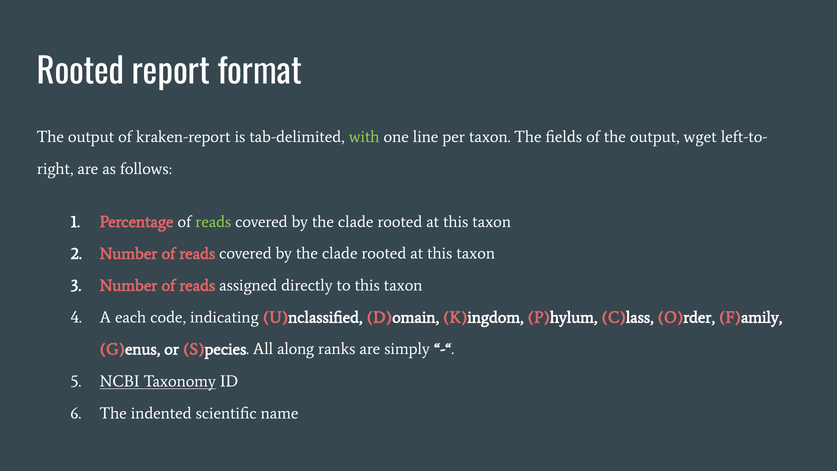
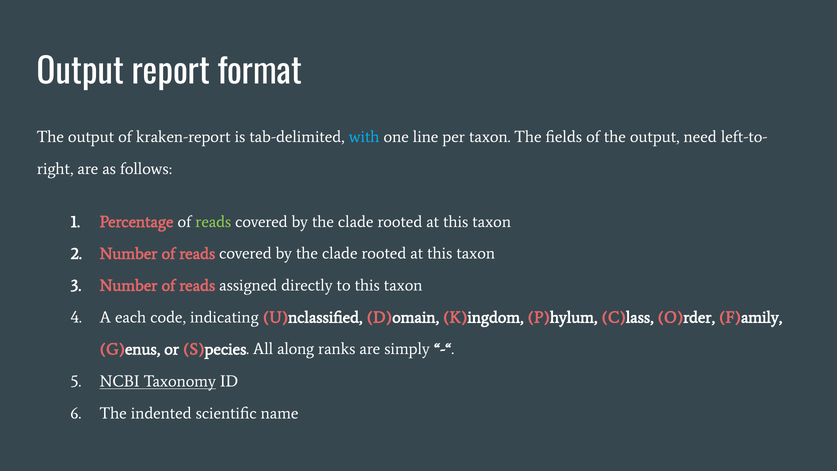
Rooted: Rooted -> Output (80, 72)
with colour: light green -> light blue (364, 137)
wget: wget -> need (700, 137)
